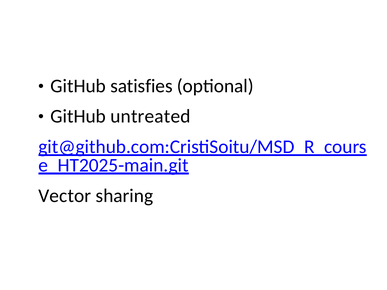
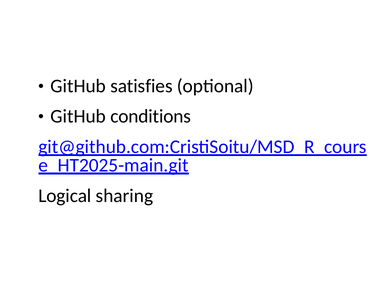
untreated: untreated -> conditions (151, 116)
Vector: Vector -> Logical (65, 196)
